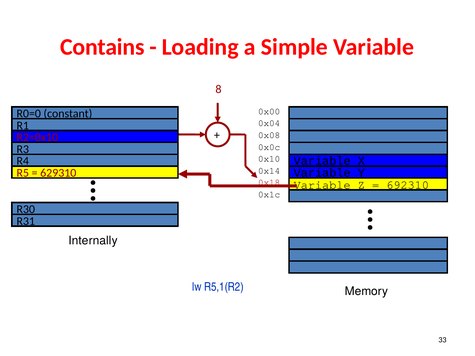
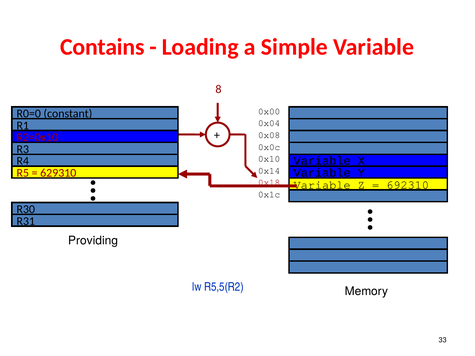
Internally: Internally -> Providing (93, 241)
R5,1(R2: R5,1(R2 -> R5,5(R2 (224, 287)
